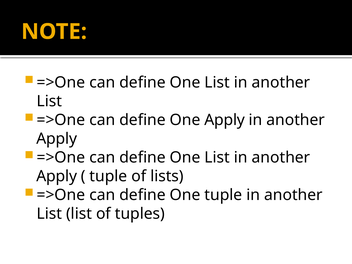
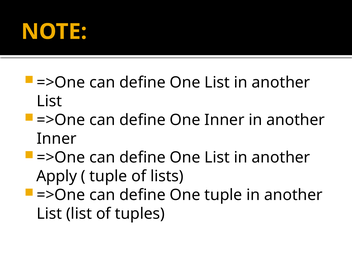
One Apply: Apply -> Inner (224, 120)
Apply: Apply -> Inner (57, 139)
